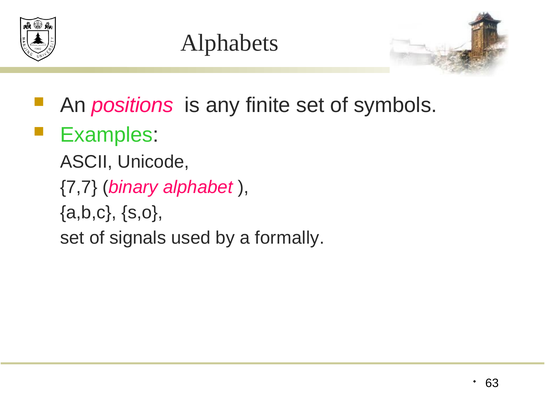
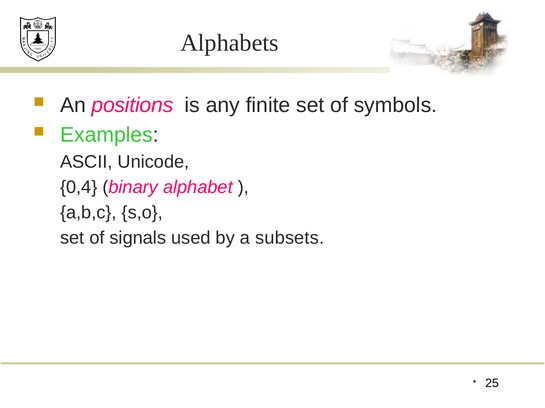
7,7: 7,7 -> 0,4 (79, 188)
formally: formally -> subsets (290, 238)
63: 63 -> 25 (492, 384)
